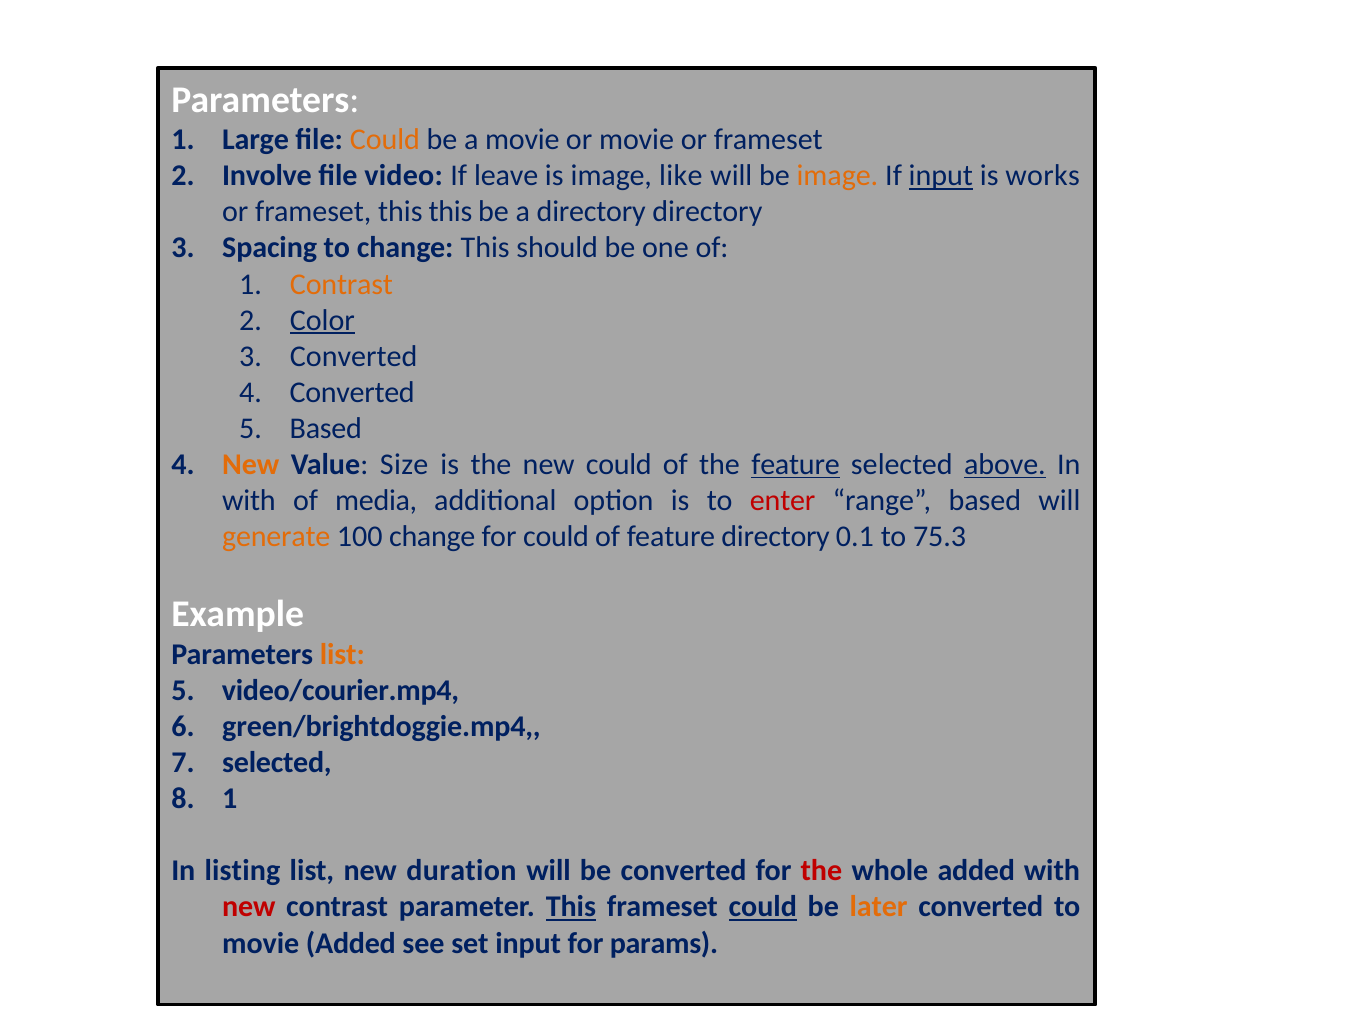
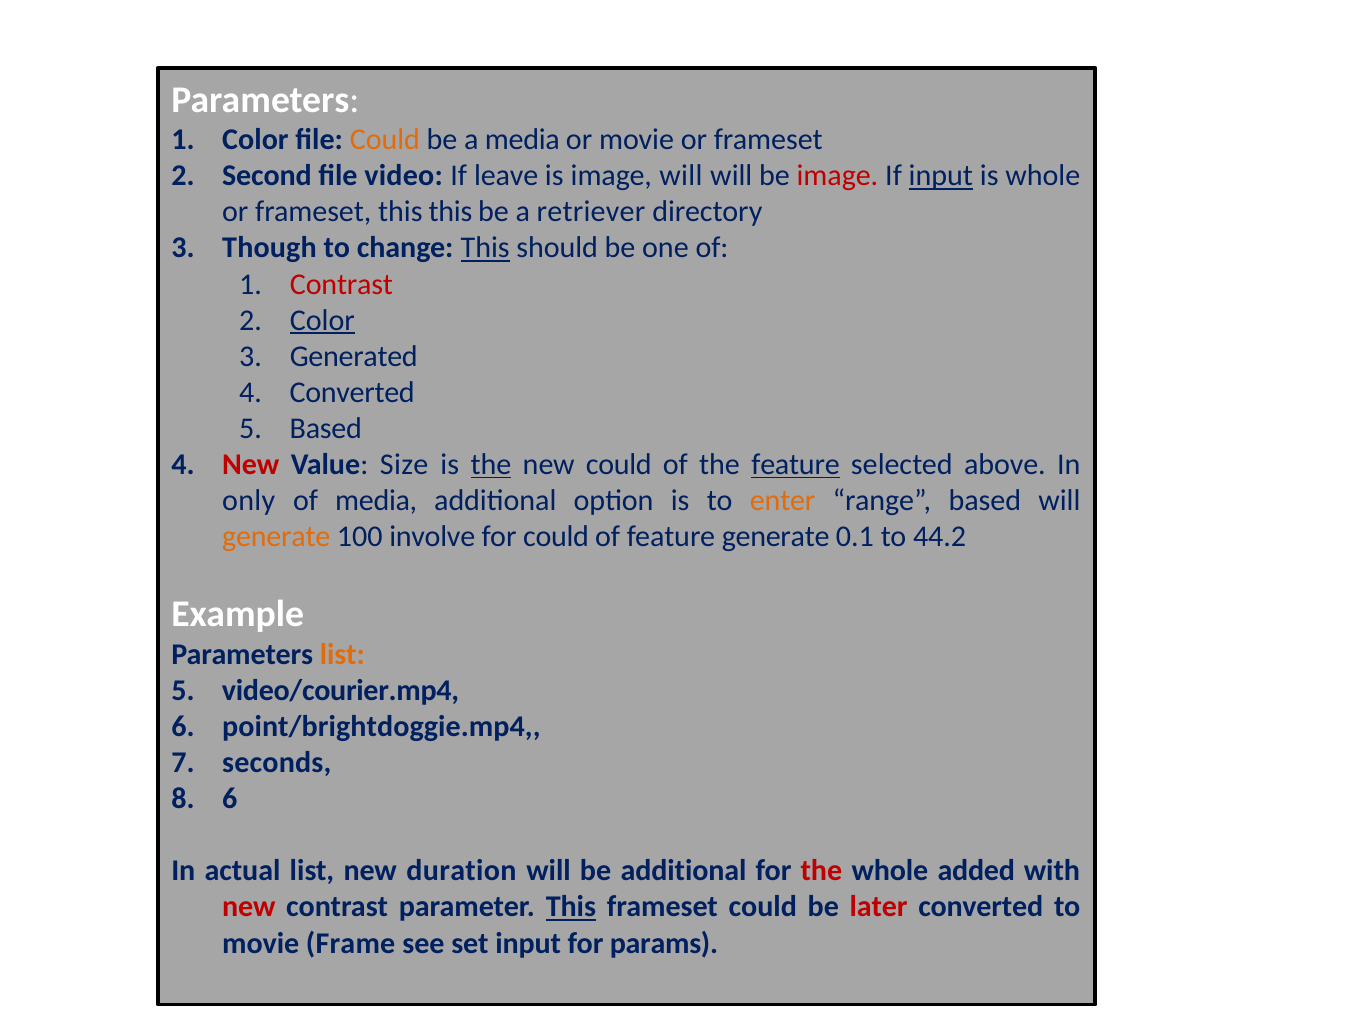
Large: Large -> Color (255, 140)
a movie: movie -> media (522, 140)
Involve: Involve -> Second (267, 176)
image like: like -> will (681, 176)
image colour: orange -> red (837, 176)
is works: works -> whole (1043, 176)
a directory: directory -> retriever (591, 212)
Spacing: Spacing -> Though (269, 248)
This underline: none -> present (485, 248)
Contrast colour: orange -> red (341, 284)
Converted: Converted -> Generated (354, 356)
New colour: orange -> red (251, 465)
the underline: none -> present (491, 465)
above underline: present -> none (1005, 465)
with: with -> only (249, 501)
enter colour: red -> orange (783, 501)
100 change: change -> involve (432, 537)
feature directory: directory -> generate (776, 537)
75.3: 75.3 -> 44.2 (940, 537)
green/brightdoggie.mp4: green/brightdoggie.mp4 -> point/brightdoggie.mp4 (381, 727)
selected: selected -> seconds (277, 763)
1: 1 -> 6 (230, 799)
listing: listing -> actual (243, 871)
be converted: converted -> additional (684, 871)
could underline: present -> none (763, 907)
later colour: orange -> red (879, 907)
movie Added: Added -> Frame (351, 943)
